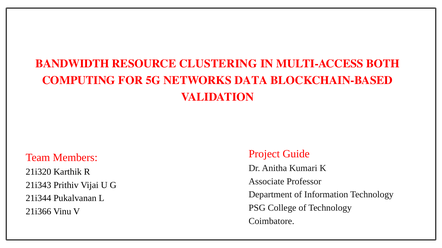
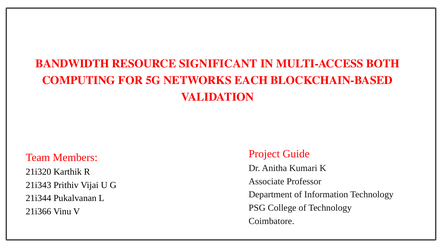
CLUSTERING: CLUSTERING -> SIGNIFICANT (218, 64)
DATA: DATA -> EACH (251, 80)
